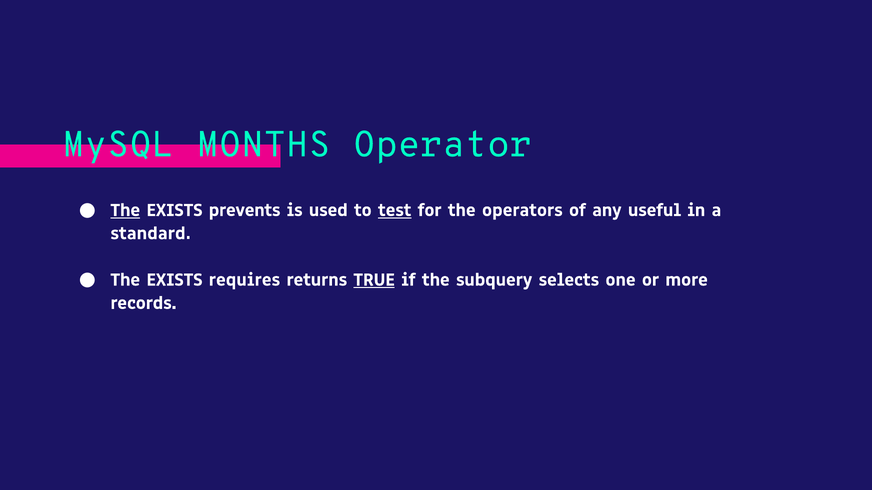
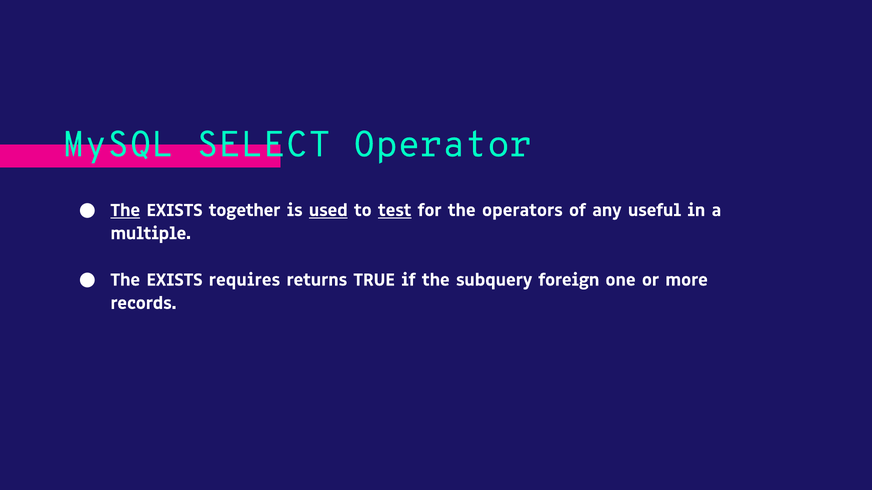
MONTHS: MONTHS -> SELECT (264, 144)
prevents: prevents -> together (245, 210)
used underline: none -> present (328, 210)
standard: standard -> multiple (151, 233)
TRUE underline: present -> none (374, 280)
selects: selects -> foreign (569, 280)
